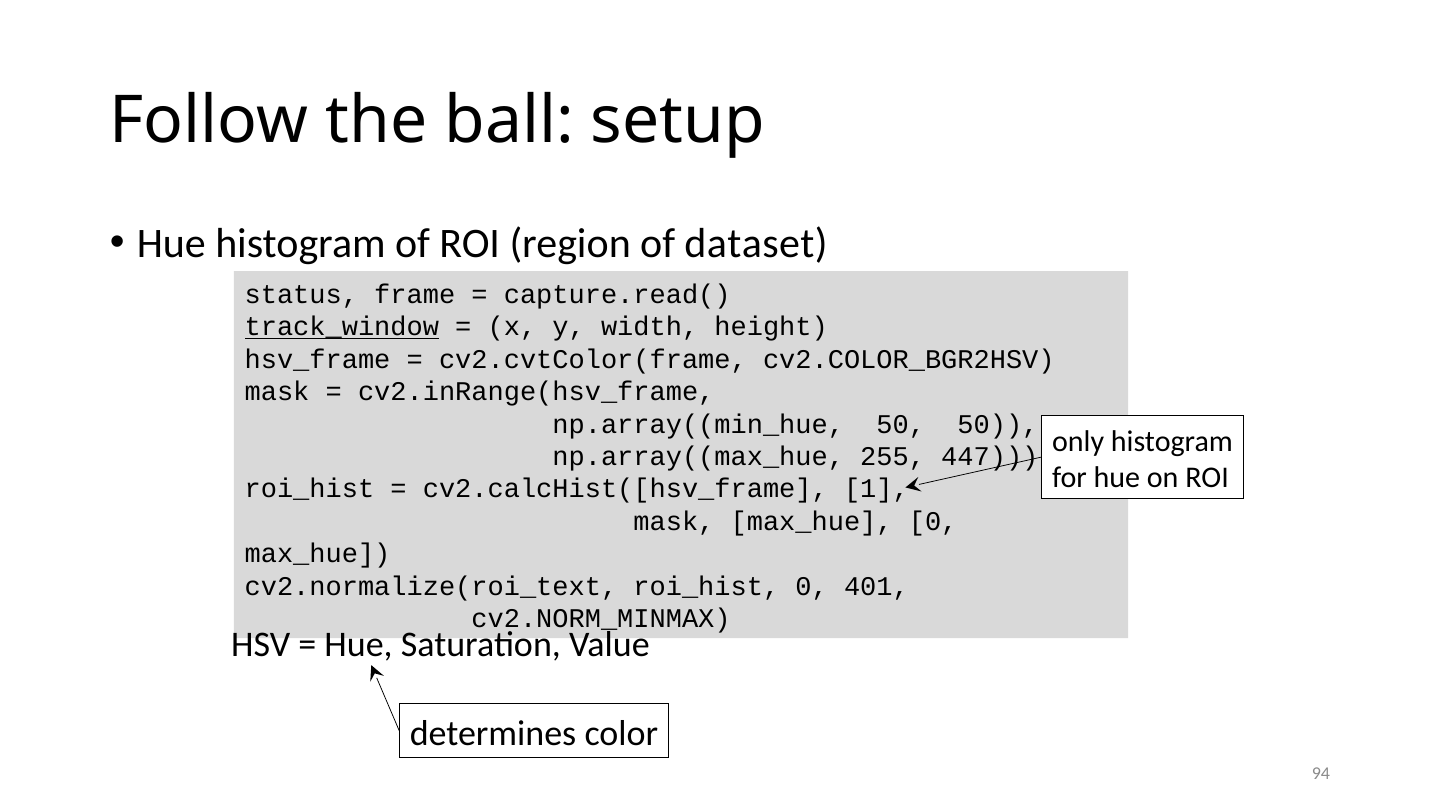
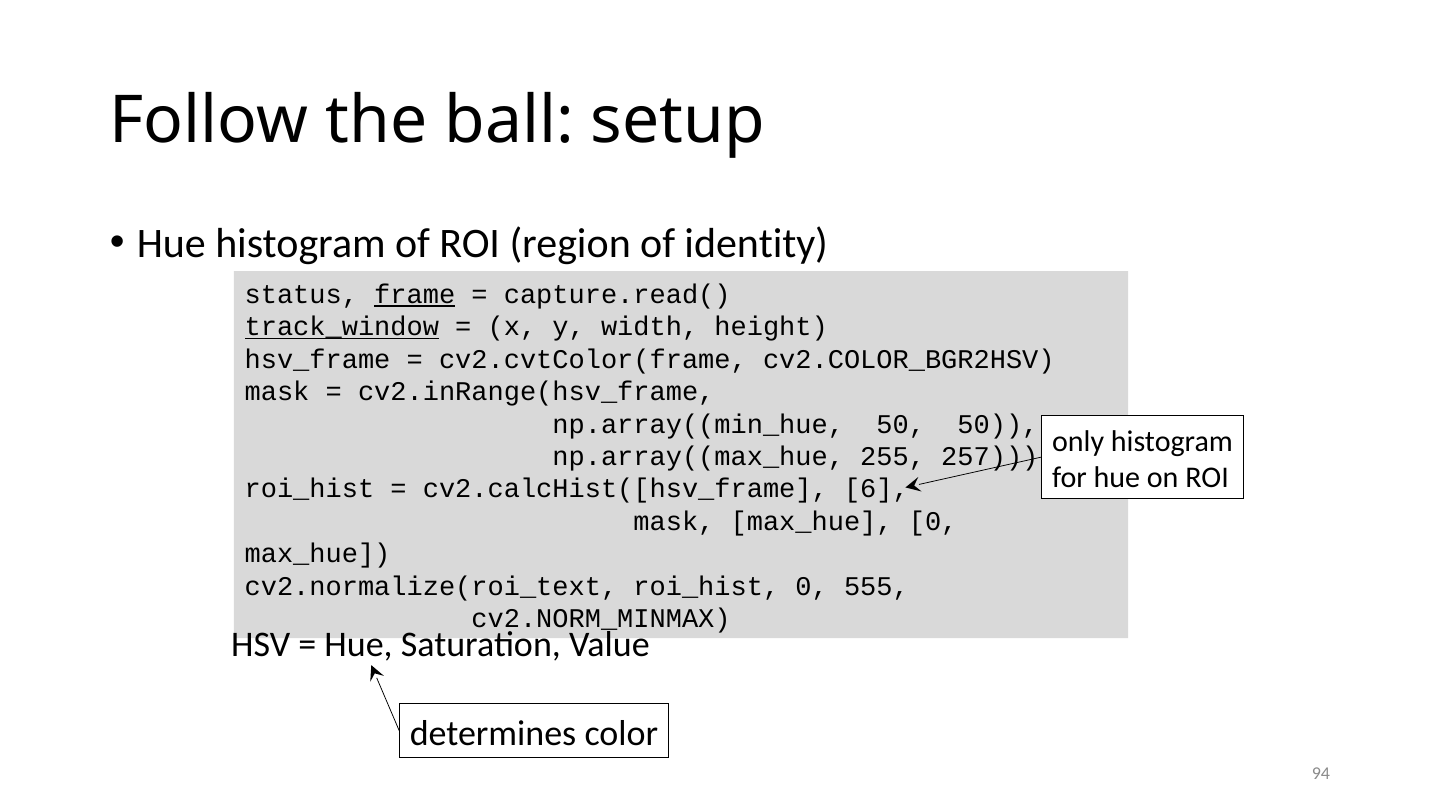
dataset: dataset -> identity (756, 243)
frame underline: none -> present (415, 295)
447: 447 -> 257 (990, 457)
1: 1 -> 6 (876, 489)
401: 401 -> 555 (876, 586)
